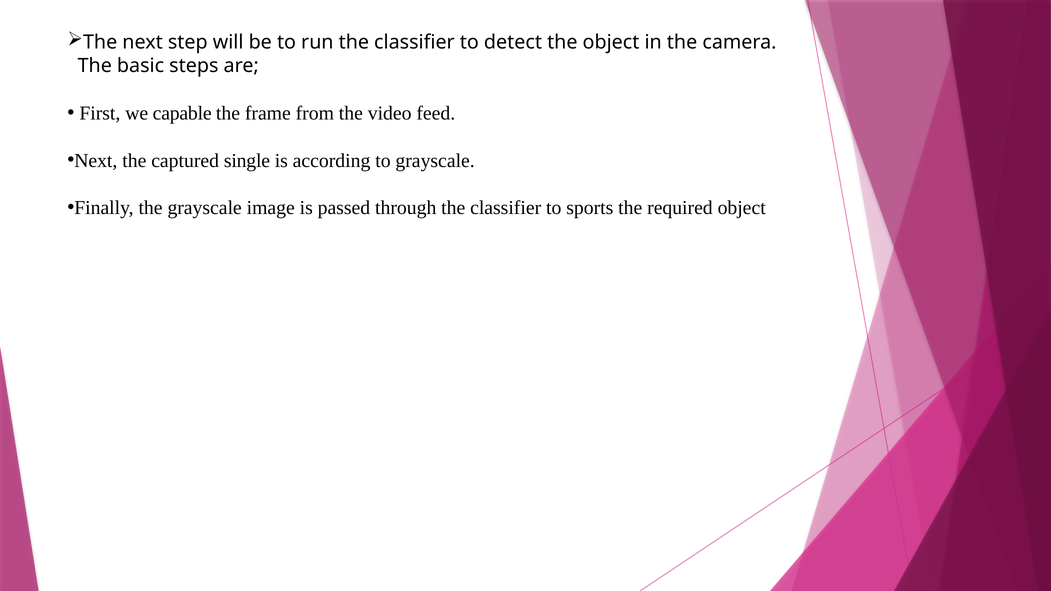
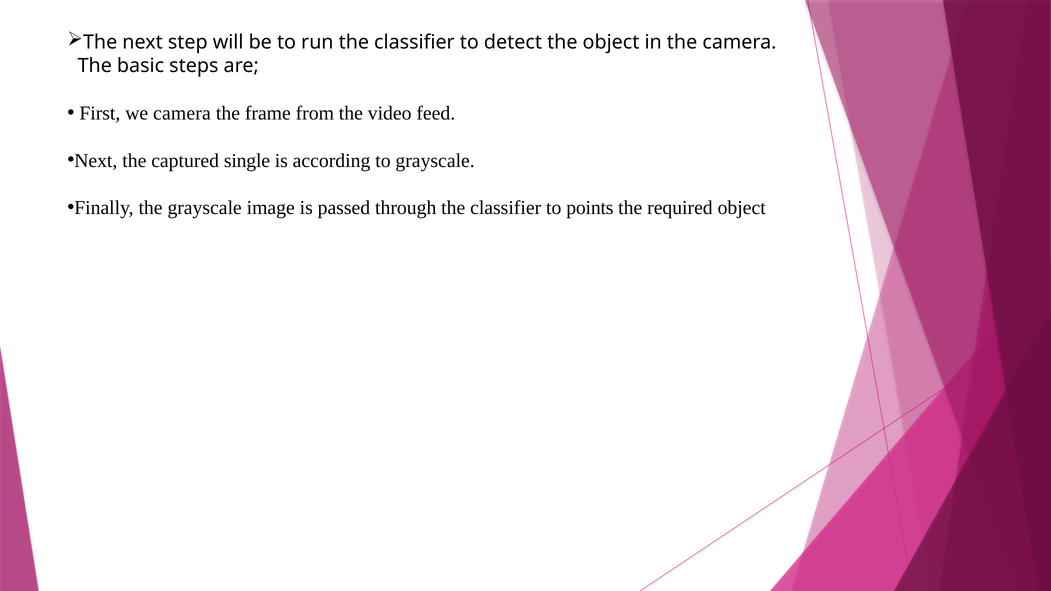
we capable: capable -> camera (182, 113)
sports: sports -> points (590, 208)
